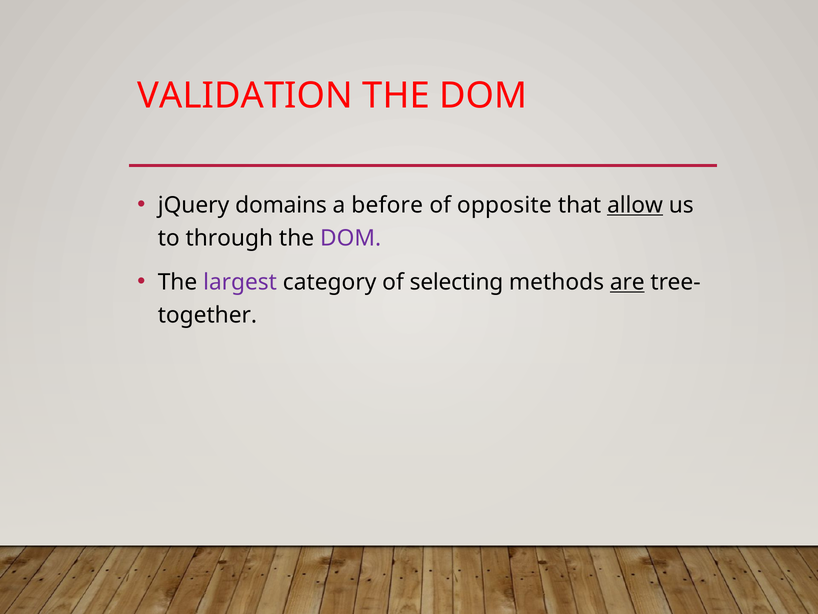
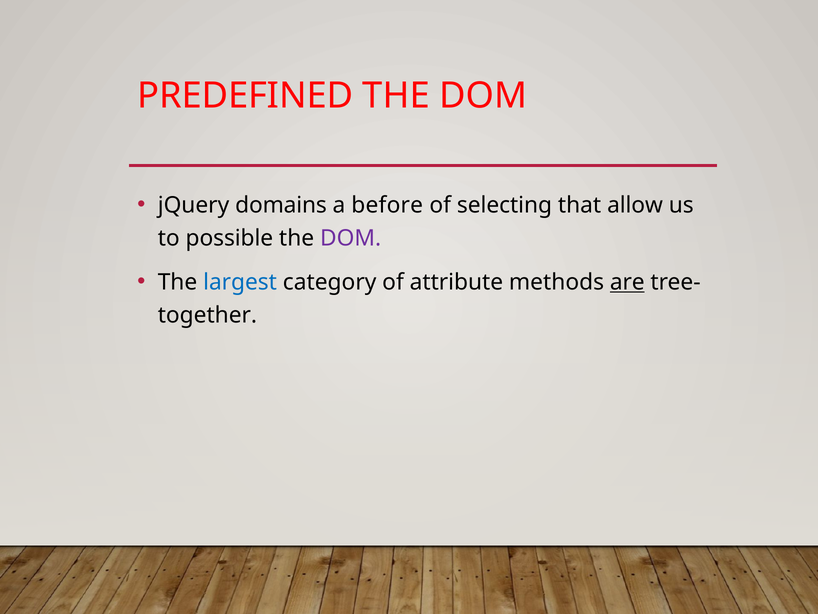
VALIDATION: VALIDATION -> PREDEFINED (245, 96)
opposite: opposite -> selecting (504, 205)
allow underline: present -> none (635, 205)
through: through -> possible (229, 238)
largest colour: purple -> blue (240, 282)
selecting: selecting -> attribute (456, 282)
